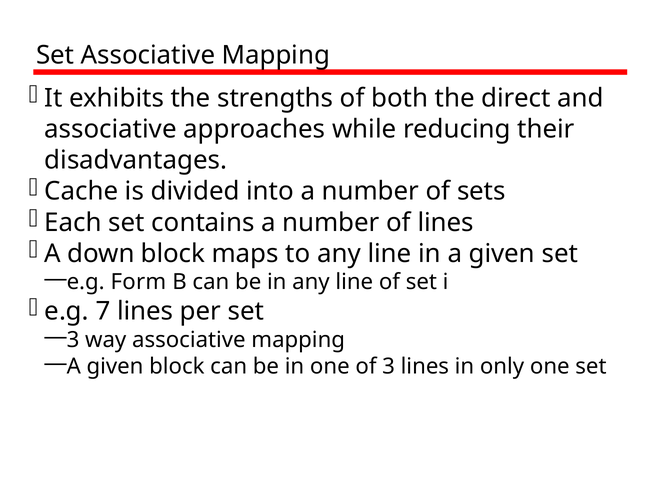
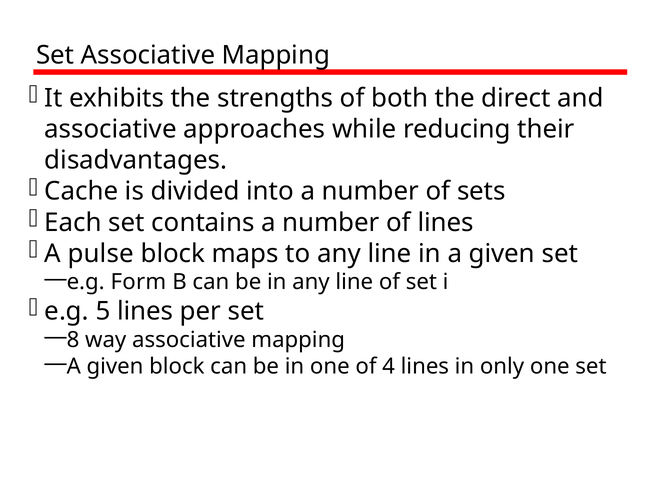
down: down -> pulse (101, 254)
7: 7 -> 5 (103, 312)
3: 3 -> 8 (73, 340)
of 3: 3 -> 4 (389, 367)
